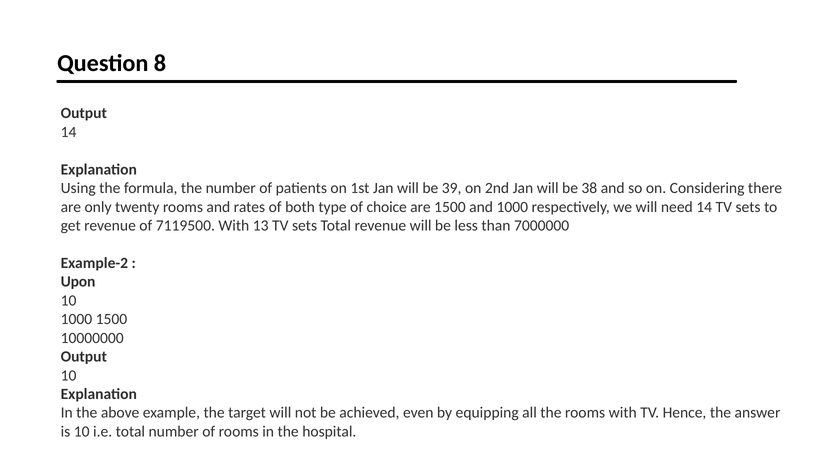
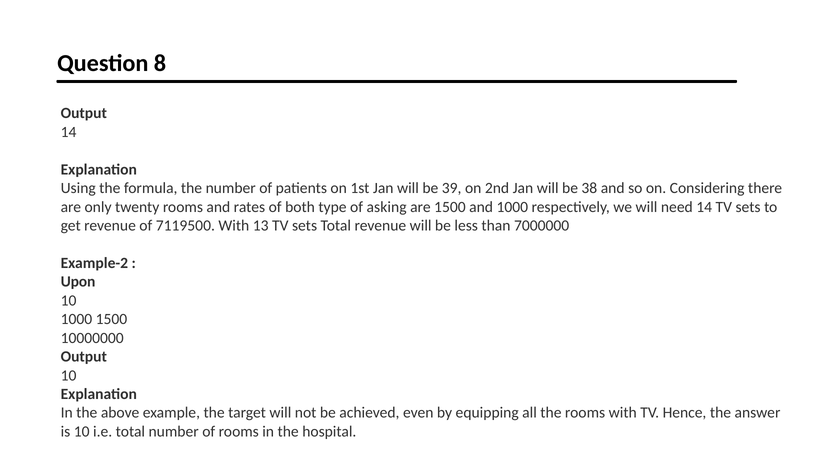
choice: choice -> asking (387, 207)
